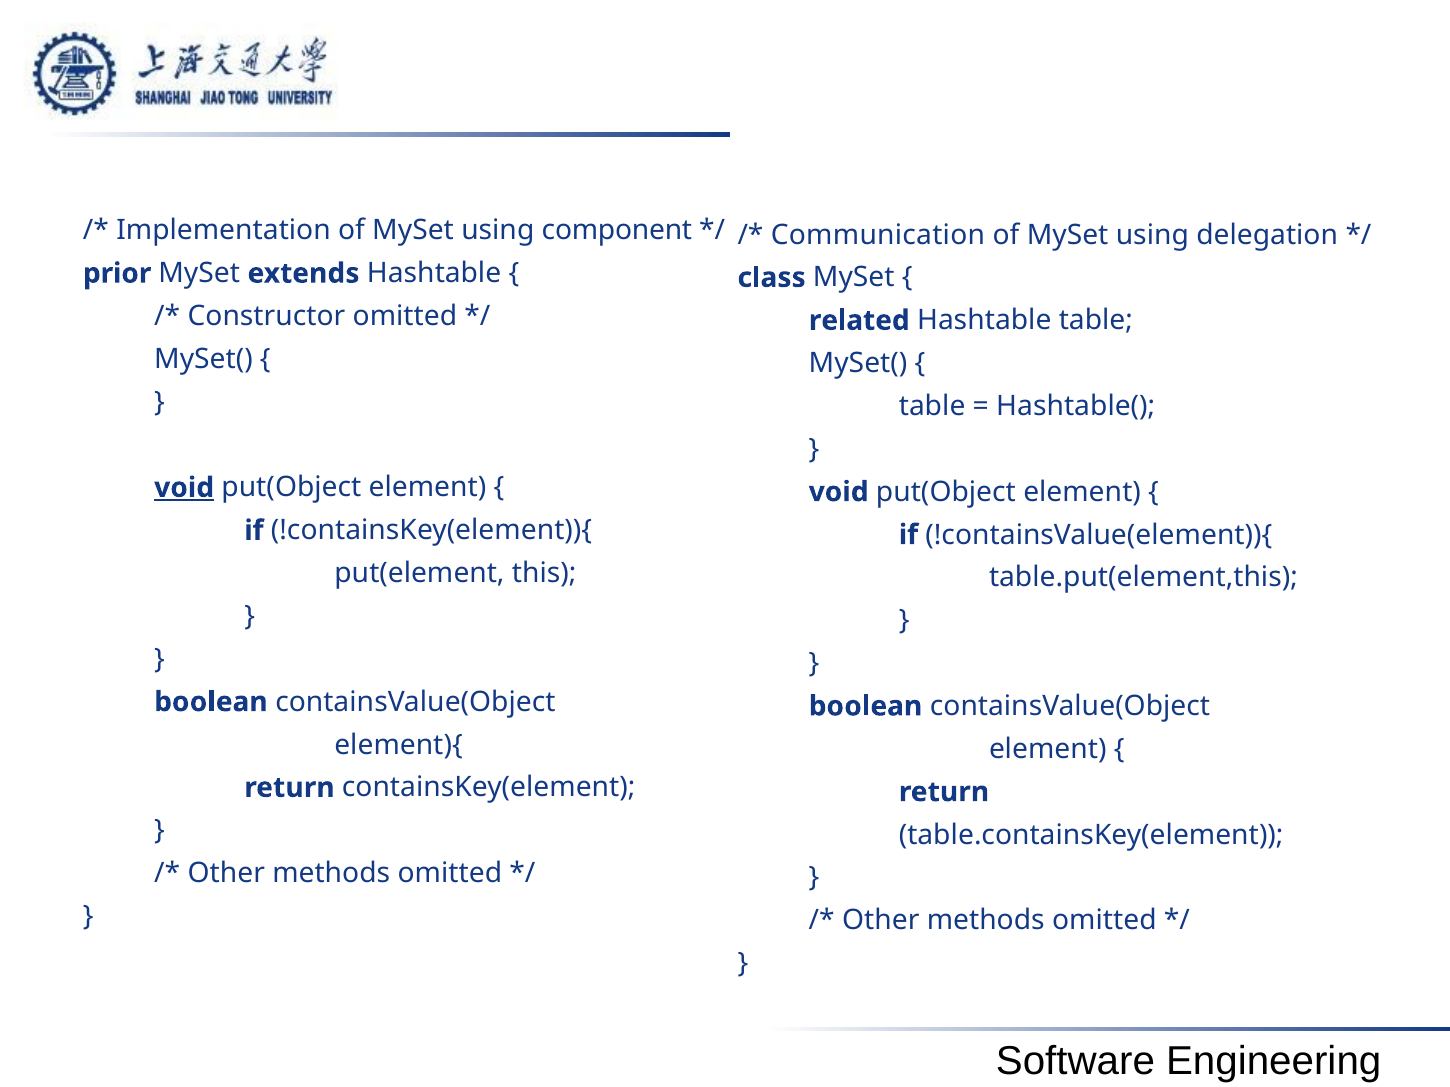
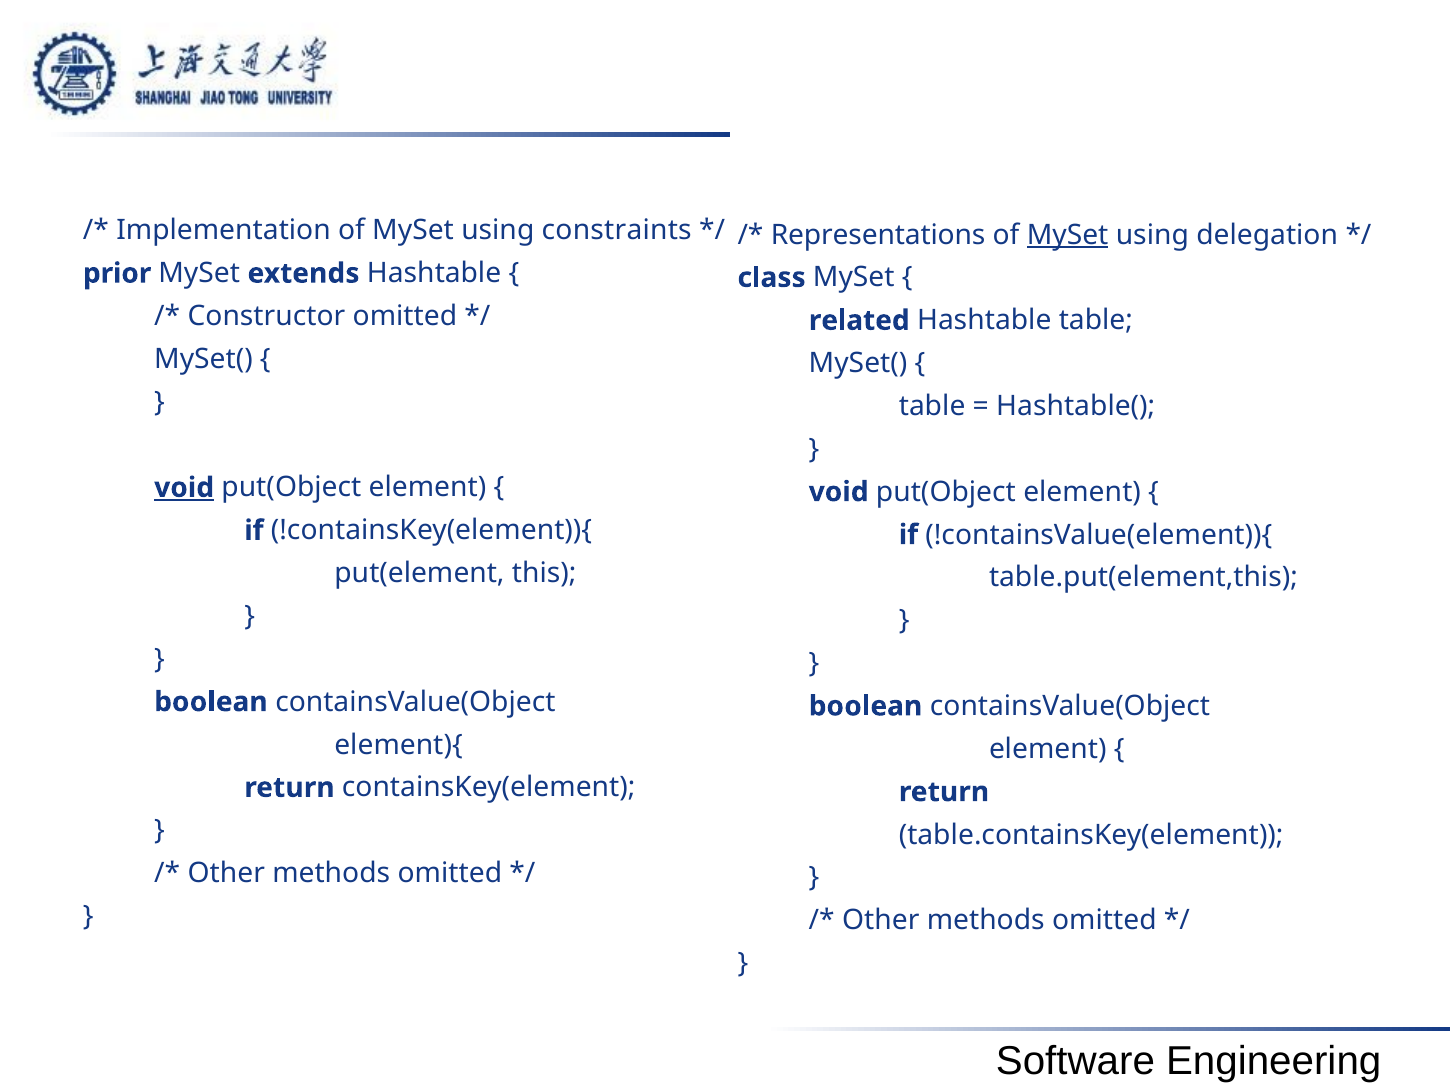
component: component -> constraints (617, 231)
Communication: Communication -> Representations (878, 235)
MySet underline: none -> present (1068, 235)
